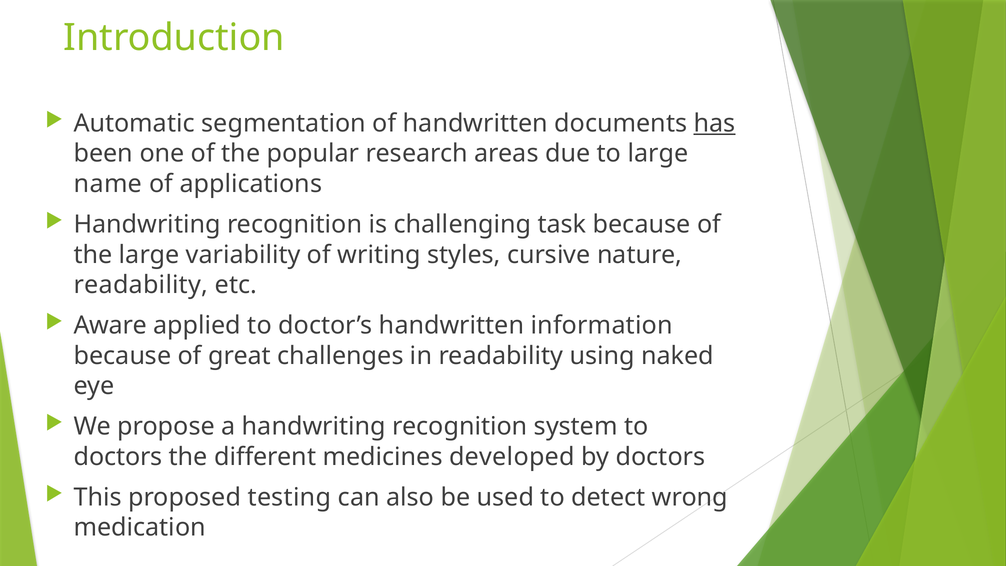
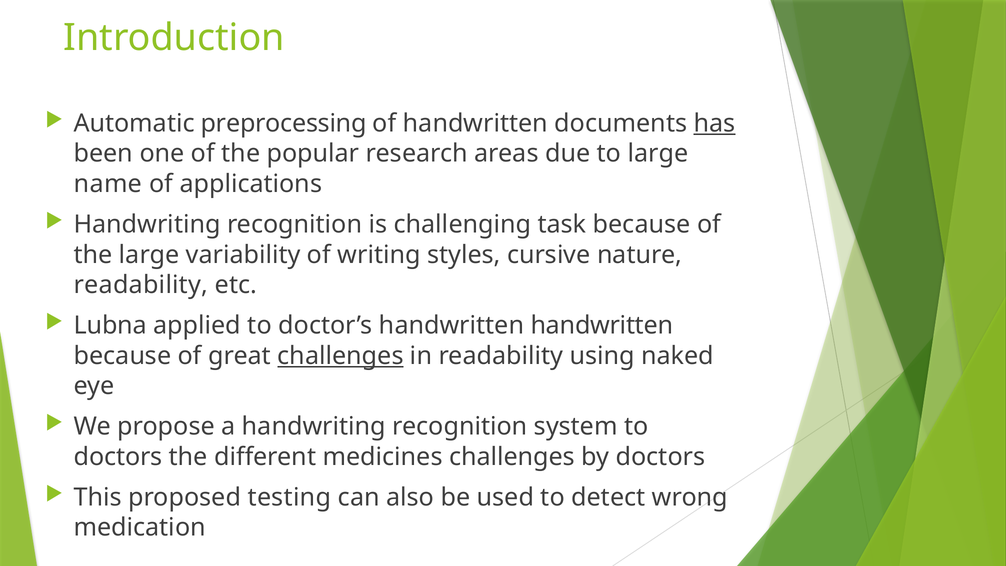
segmentation: segmentation -> preprocessing (284, 123)
Aware: Aware -> Lubna (110, 326)
handwritten information: information -> handwritten (602, 326)
challenges underline: none -> present (340, 356)
medicines developed: developed -> challenges (512, 457)
